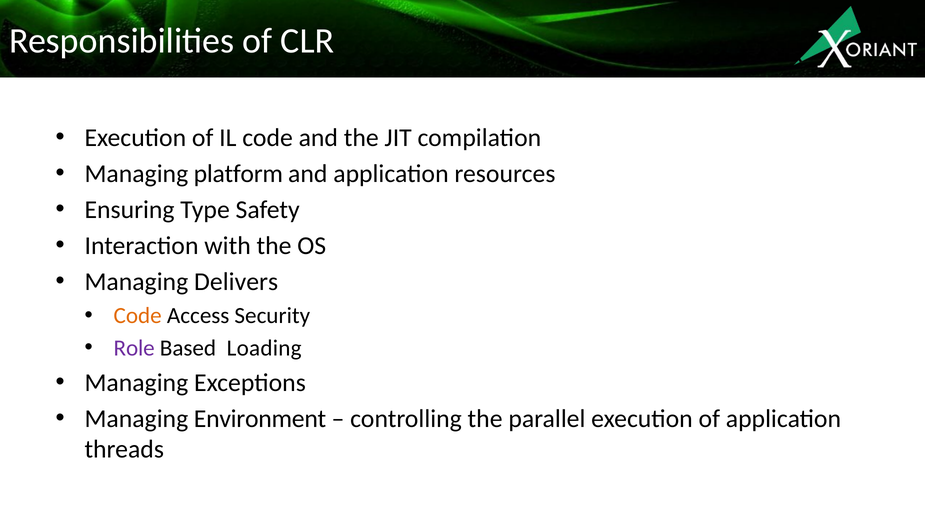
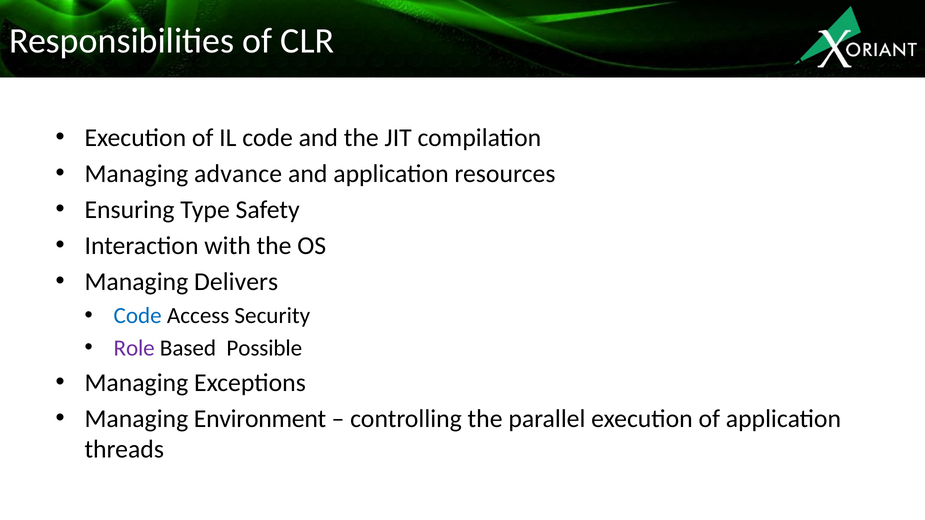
platform: platform -> advance (238, 174)
Code colour: orange -> blue (138, 316)
Loading: Loading -> Possible (264, 348)
